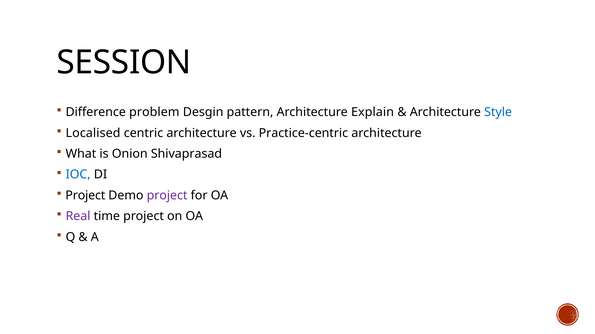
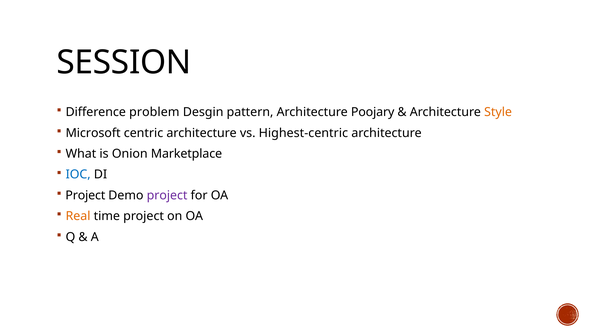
Explain: Explain -> Poojary (373, 112)
Style colour: blue -> orange (498, 112)
Localised: Localised -> Microsoft (93, 133)
Practice-centric: Practice-centric -> Highest-centric (303, 133)
Shivaprasad: Shivaprasad -> Marketplace (186, 154)
Real colour: purple -> orange (78, 217)
